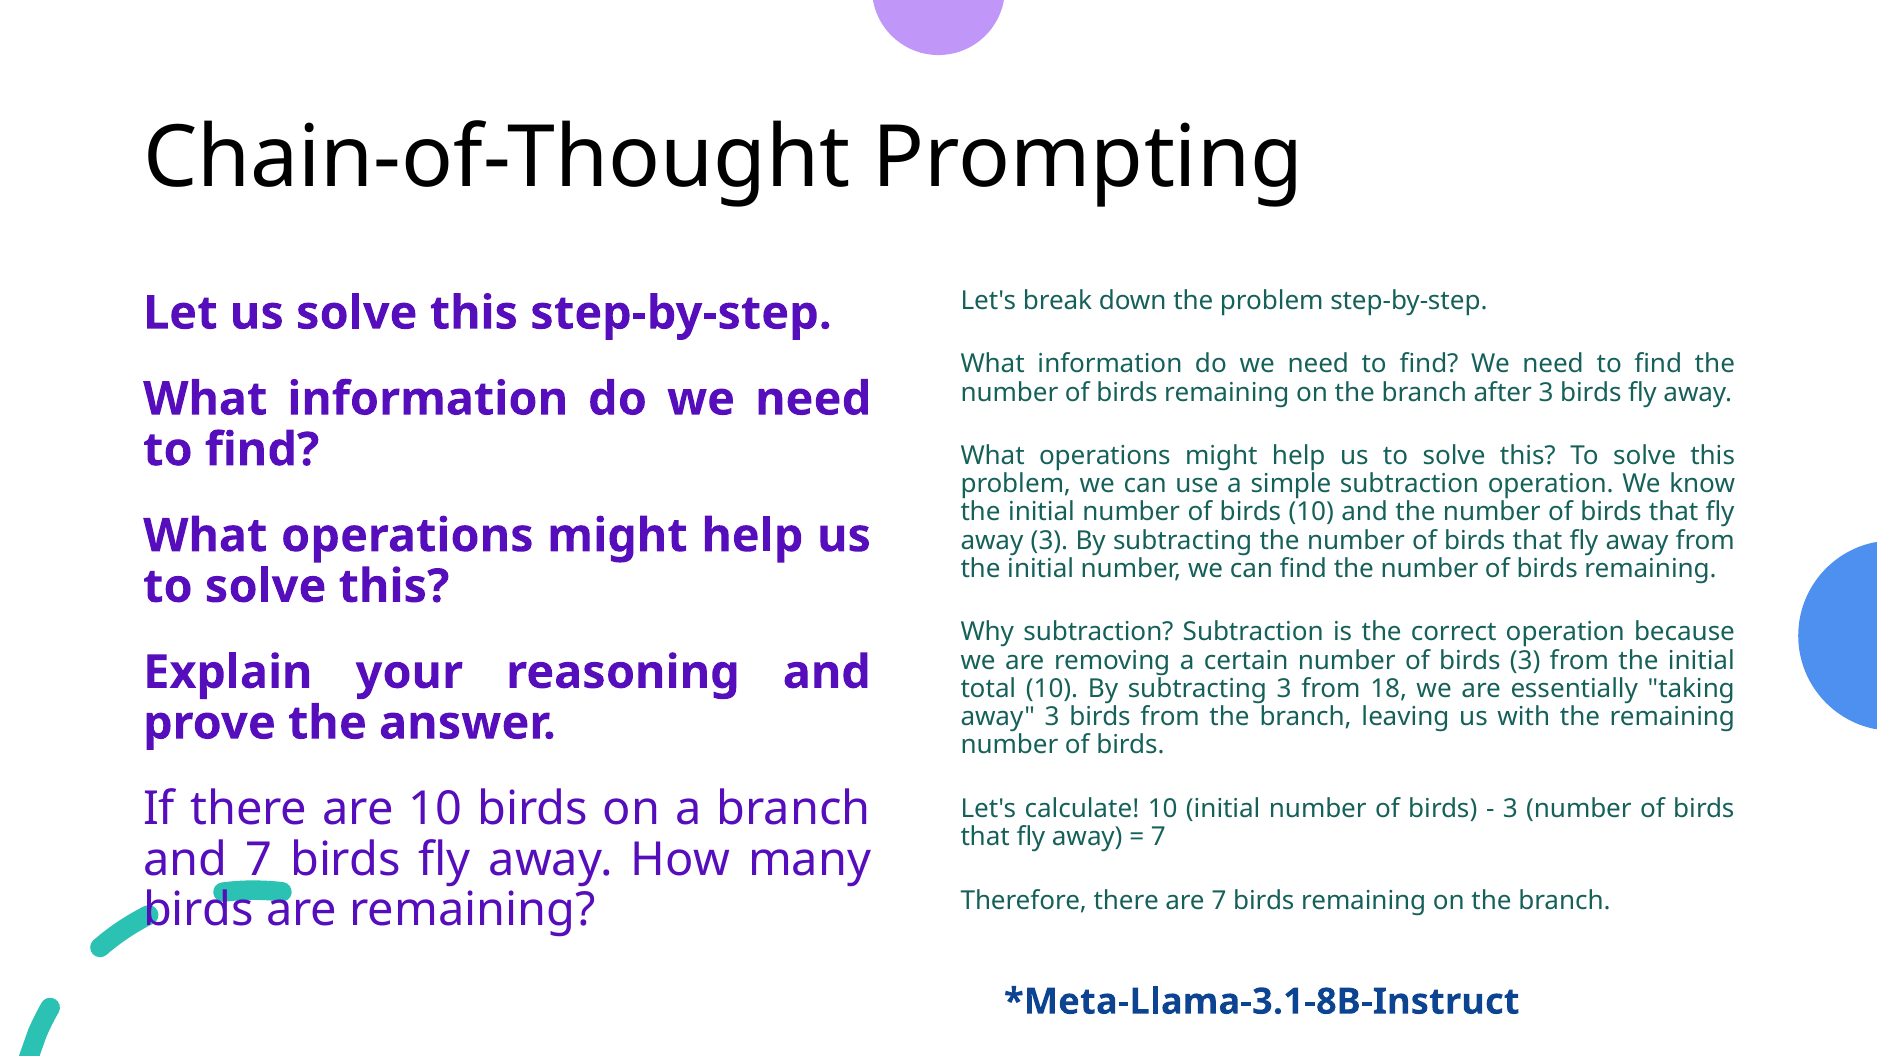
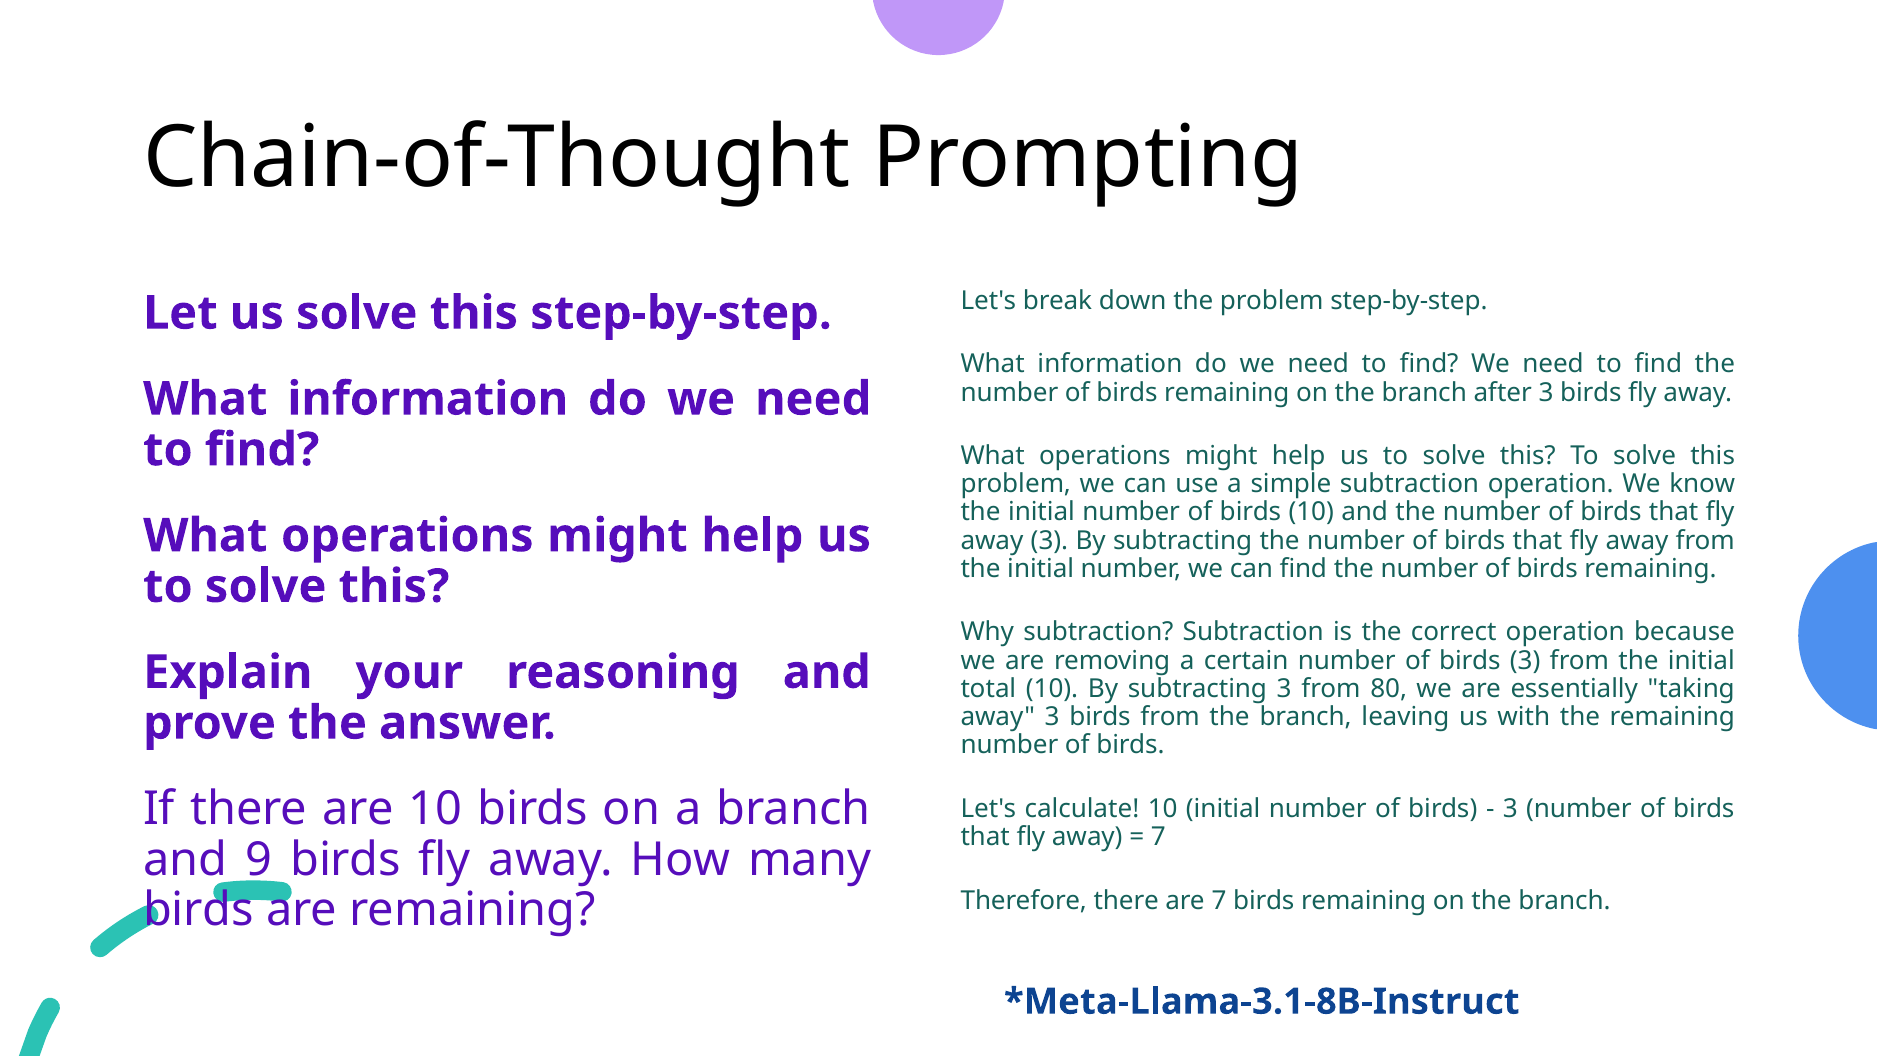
18: 18 -> 80 (1389, 689)
and 7: 7 -> 9 (259, 860)
